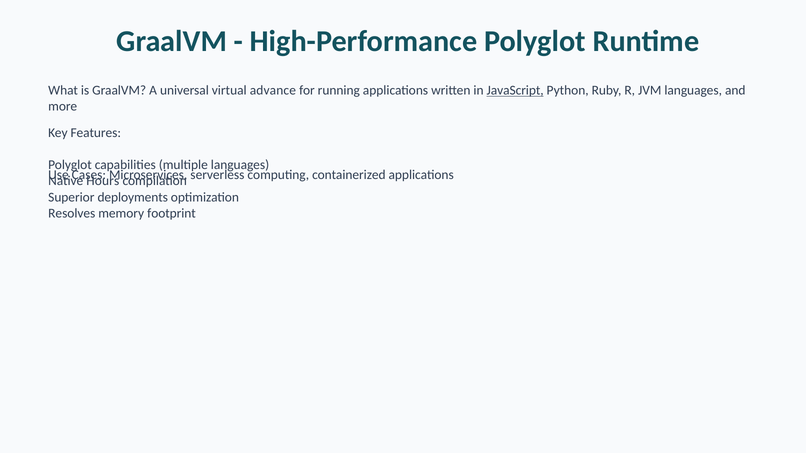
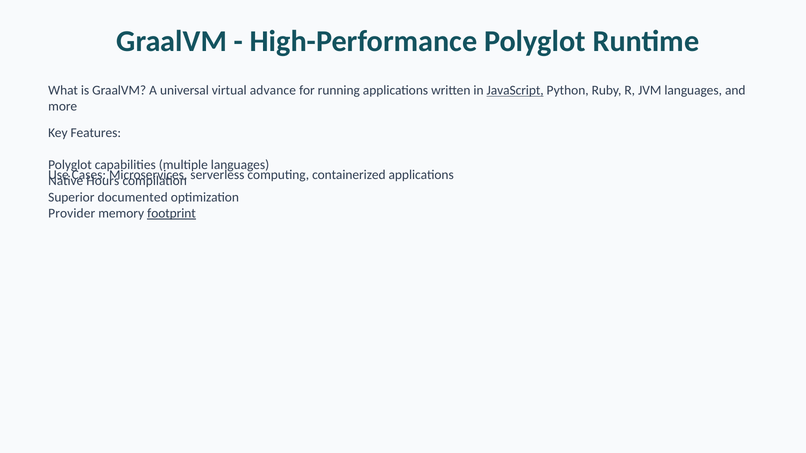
deployments: deployments -> documented (133, 197)
Resolves: Resolves -> Provider (72, 213)
footprint underline: none -> present (172, 213)
